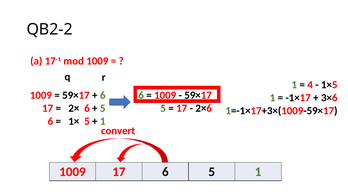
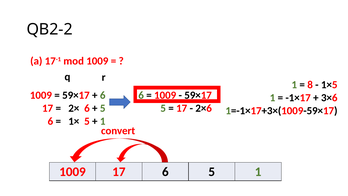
4: 4 -> 8 (310, 85)
